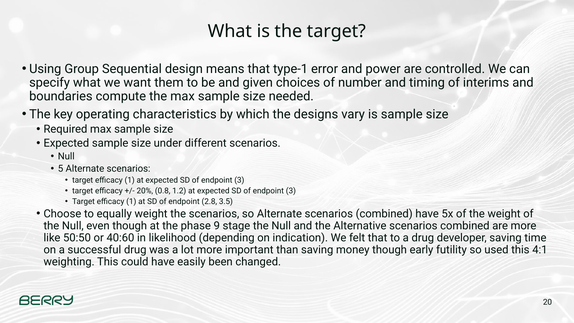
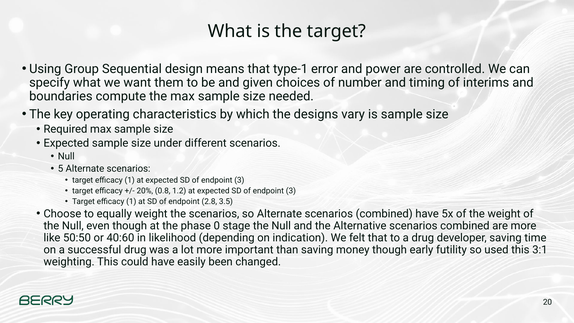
9: 9 -> 0 (217, 226)
4:1: 4:1 -> 3:1 (540, 250)
